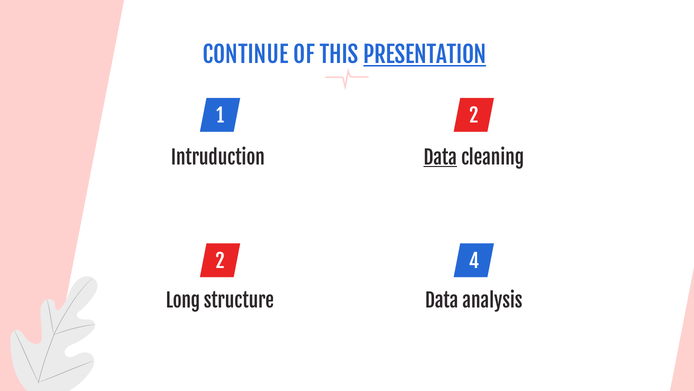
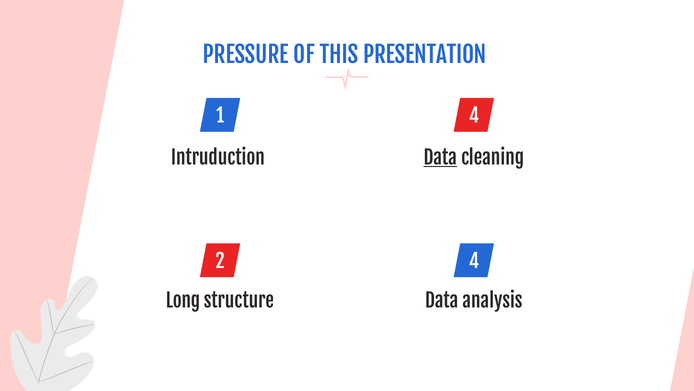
CONTINUE: CONTINUE -> PRESSURE (246, 56)
PRESENTATION underline: present -> none (425, 56)
1 2: 2 -> 4 (474, 116)
